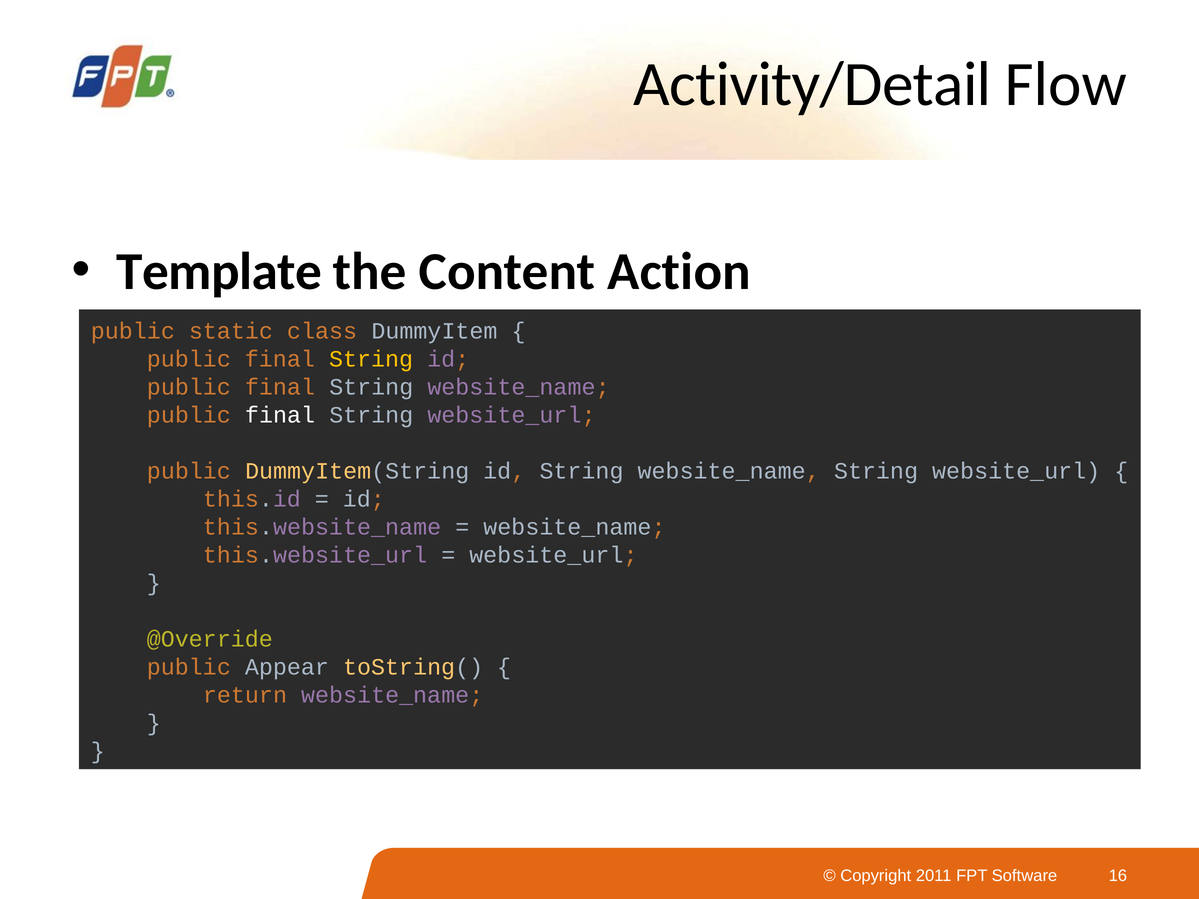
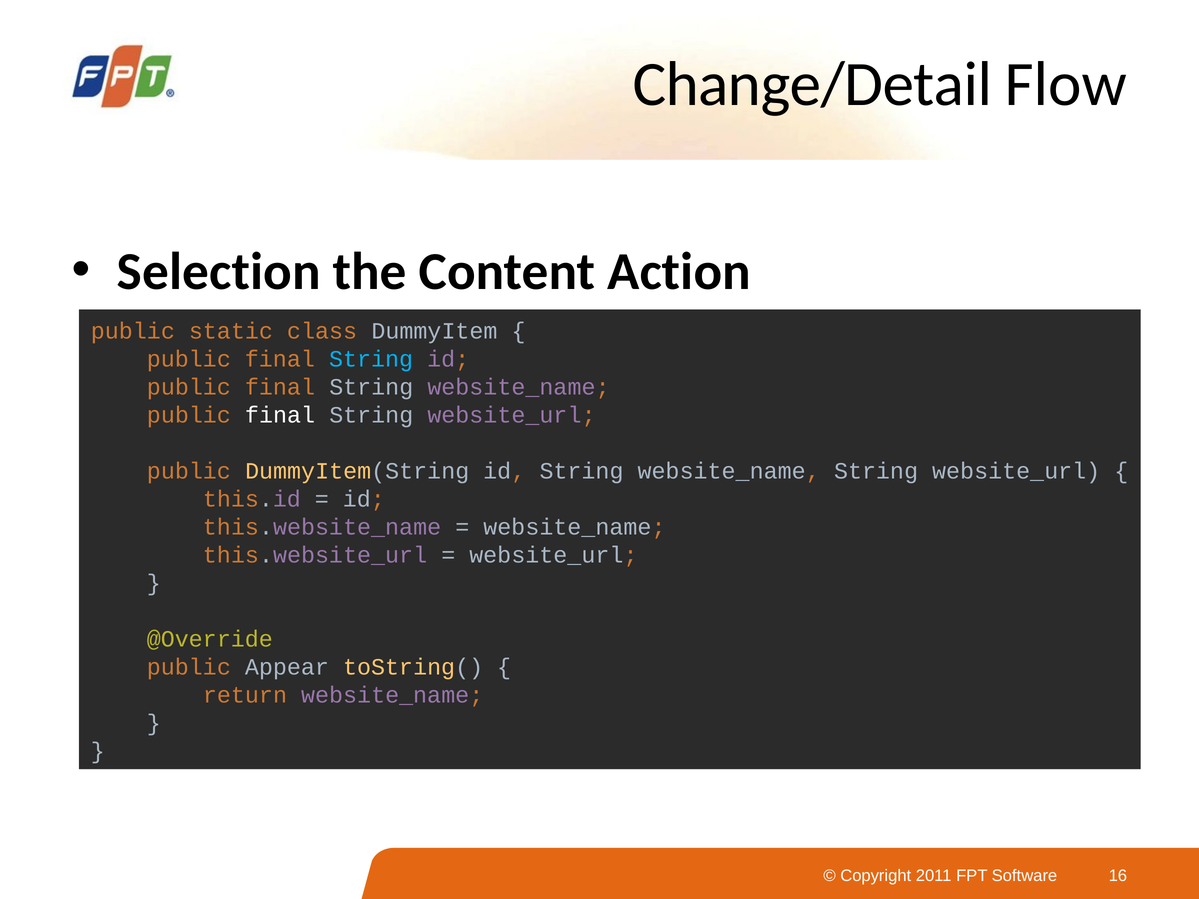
Activity/Detail: Activity/Detail -> Change/Detail (812, 84)
Template: Template -> Selection (219, 271)
String colour: yellow -> light blue (371, 359)
